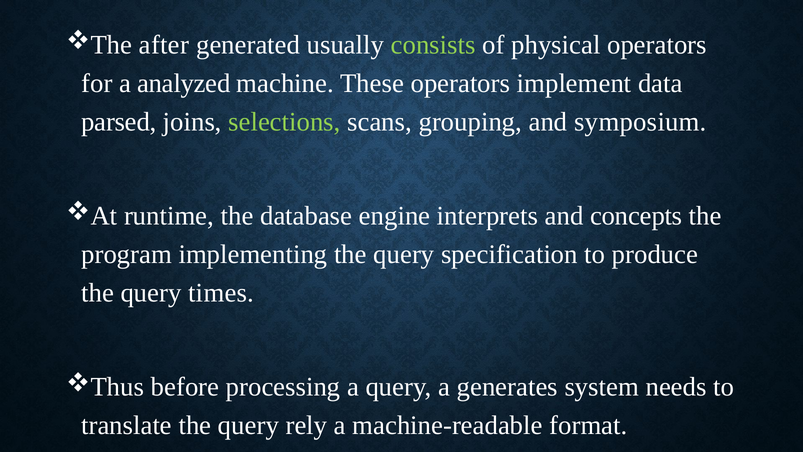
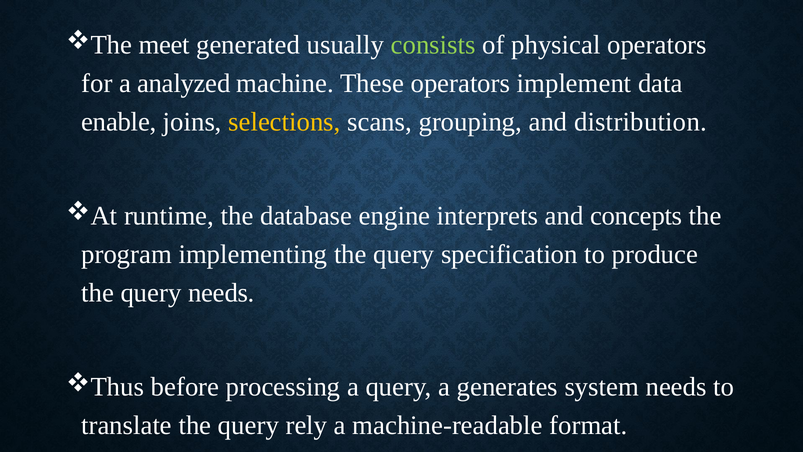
after: after -> meet (164, 45)
parsed: parsed -> enable (119, 122)
selections colour: light green -> yellow (285, 122)
symposium: symposium -> distribution (640, 122)
query times: times -> needs (221, 293)
